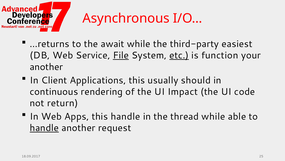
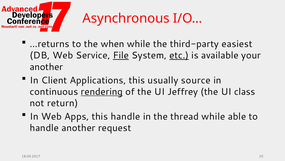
await: await -> when (113, 44)
function: function -> available (220, 55)
should: should -> source (196, 80)
rendering underline: none -> present (102, 91)
Impact: Impact -> Jeffrey (183, 91)
code: code -> class (245, 91)
handle underline: present -> none (44, 127)
